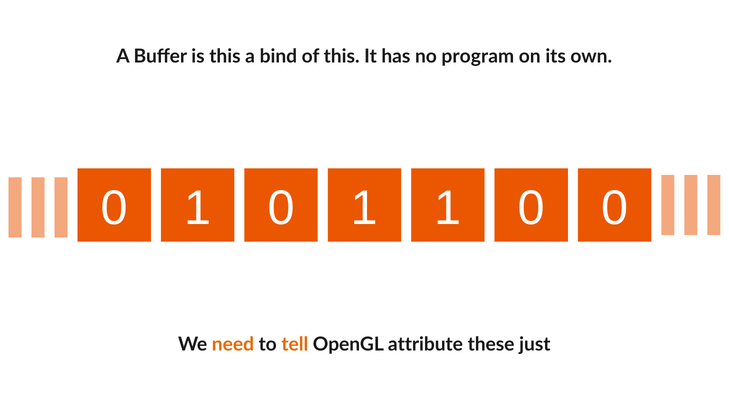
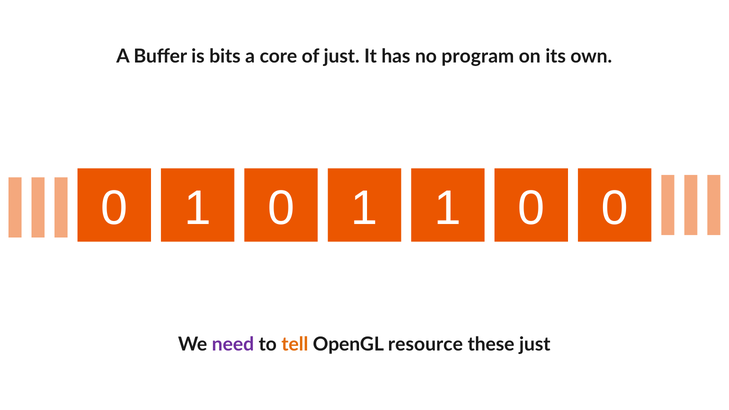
is this: this -> bits (225, 56)
bind: bind -> core (278, 56)
of this: this -> just (342, 56)
need colour: orange -> purple (233, 344)
attribute: attribute -> resource (425, 344)
